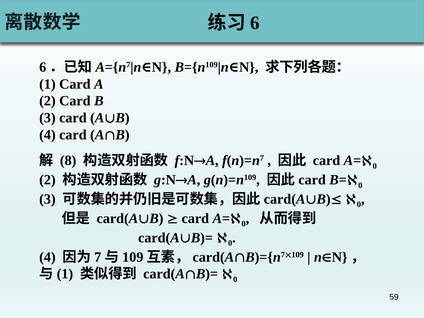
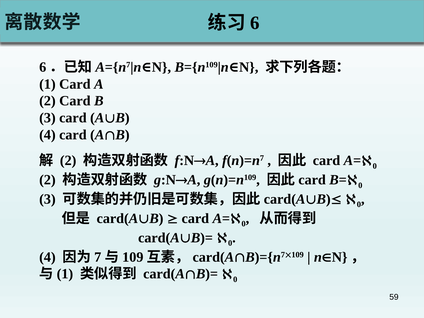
8: 8 -> 2 (68, 161)
